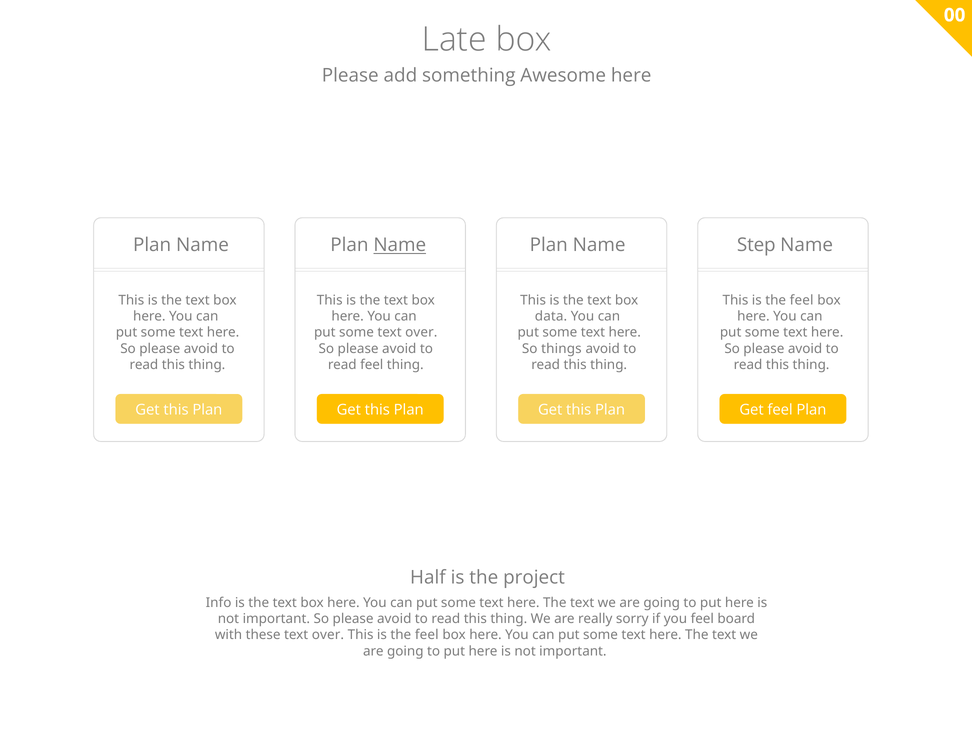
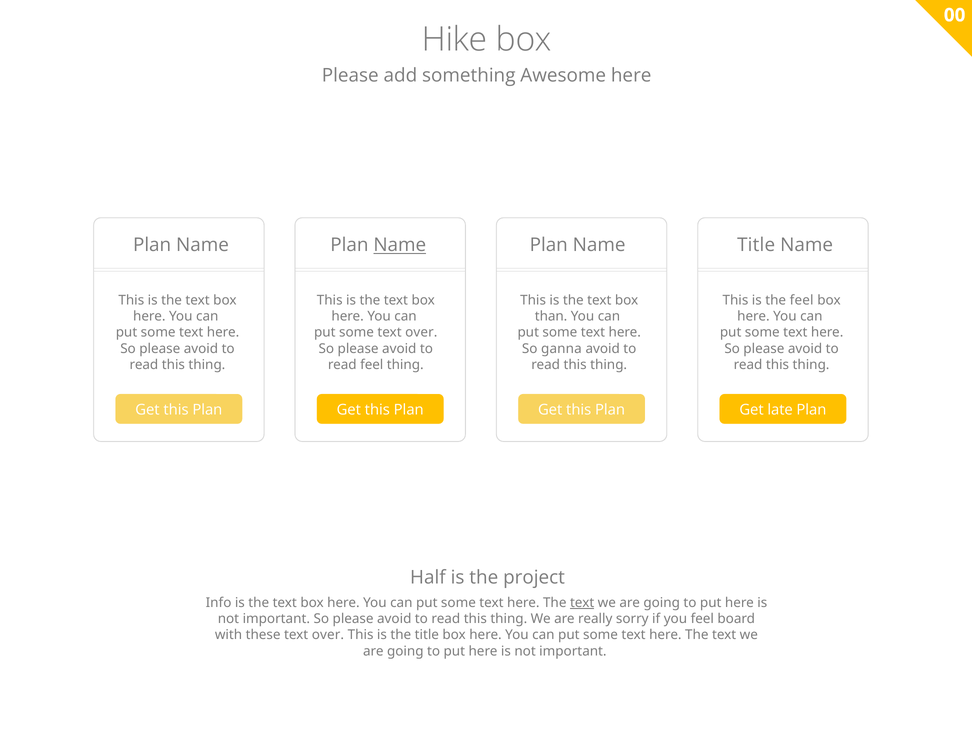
Late: Late -> Hike (454, 40)
Step: Step -> Title (756, 245)
data: data -> than (551, 316)
things: things -> ganna (561, 349)
Get feel: feel -> late (780, 410)
text underline: none -> present (582, 603)
feel: feel -> title (427, 635)
